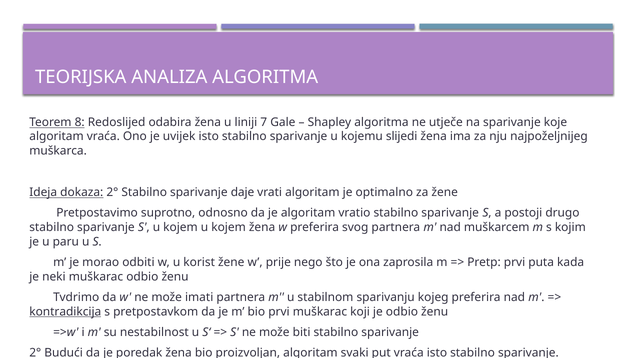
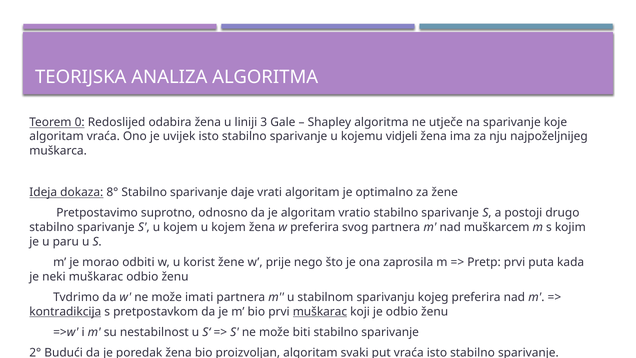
8: 8 -> 0 (80, 122)
7: 7 -> 3 (264, 122)
slijedi: slijedi -> vidjeli (402, 136)
dokaza 2°: 2° -> 8° (112, 192)
muškarac underline: none -> present (320, 311)
